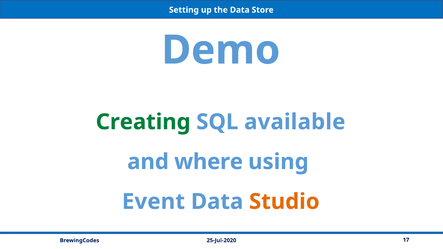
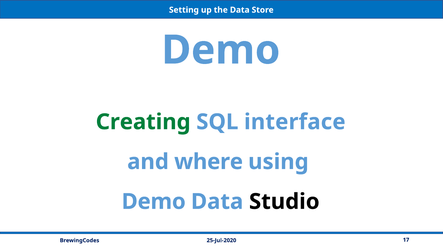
available: available -> interface (295, 122)
Event: Event -> Demo (154, 202)
Studio colour: orange -> black (284, 202)
